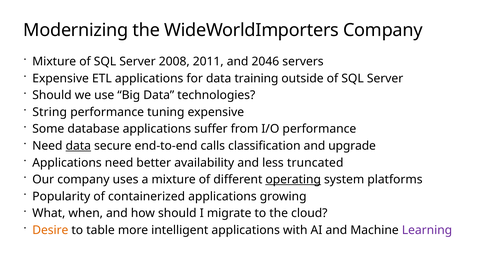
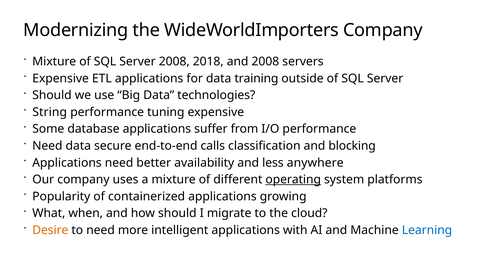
2011: 2011 -> 2018 (208, 62)
and 2046: 2046 -> 2008 (265, 62)
data underline: present -> none (78, 146)
upgrade: upgrade -> blocking (352, 146)
truncated: truncated -> anywhere (315, 163)
to table: table -> need (101, 231)
Learning colour: purple -> blue (427, 231)
